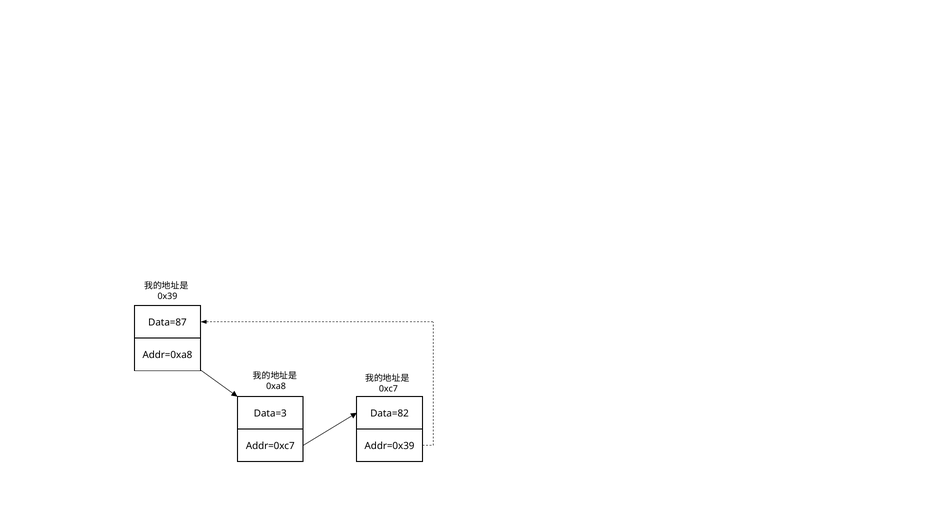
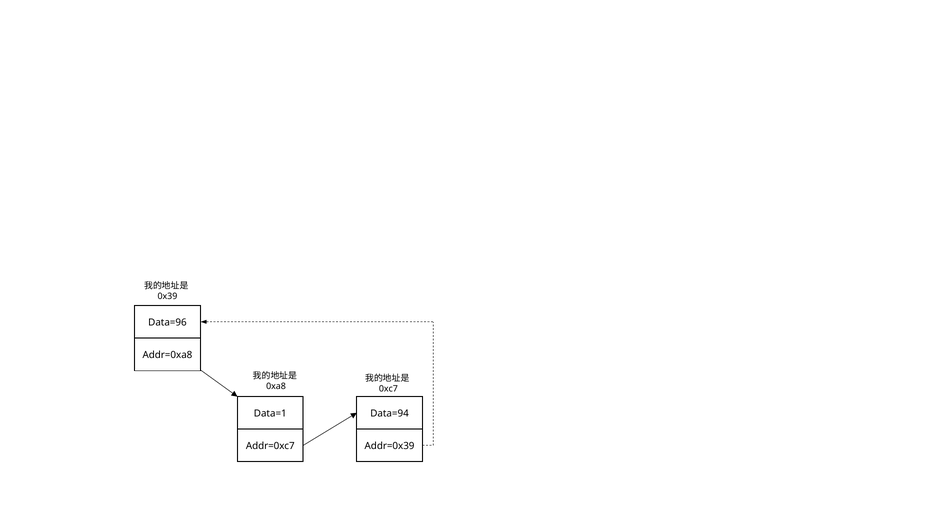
Data=87: Data=87 -> Data=96 (167, 323)
Data=3: Data=3 -> Data=1 (270, 414)
Data=82: Data=82 -> Data=94 (390, 414)
